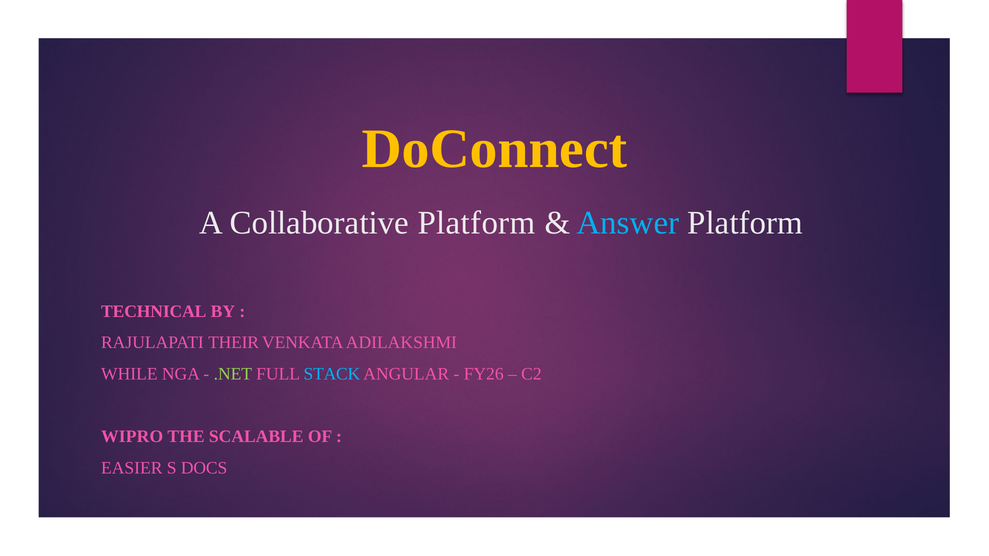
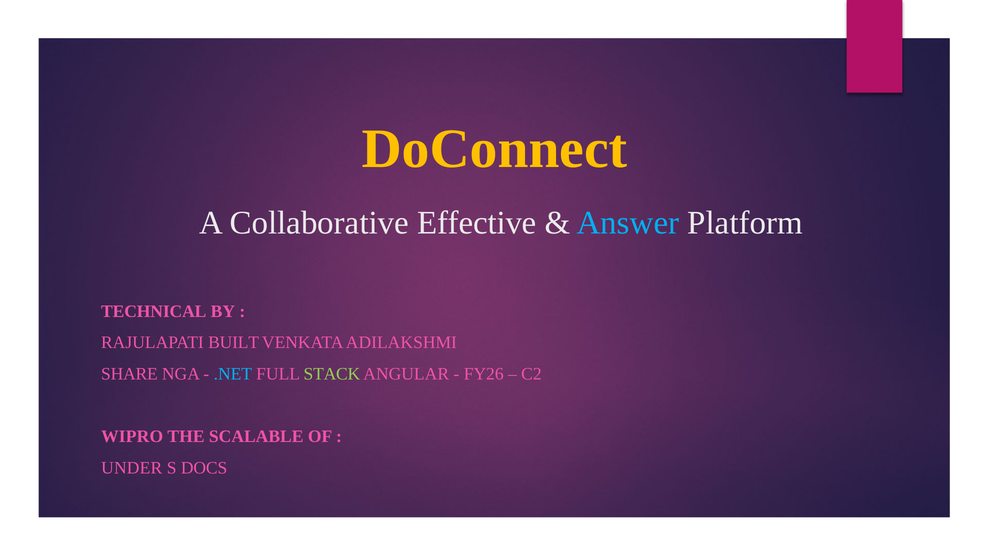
Collaborative Platform: Platform -> Effective (477, 223)
THEIR: THEIR -> BUILT (234, 343)
WHILE: WHILE -> SHARE (129, 374)
.NET colour: light green -> light blue (233, 374)
STACK colour: light blue -> light green (332, 374)
EASIER: EASIER -> UNDER (132, 468)
